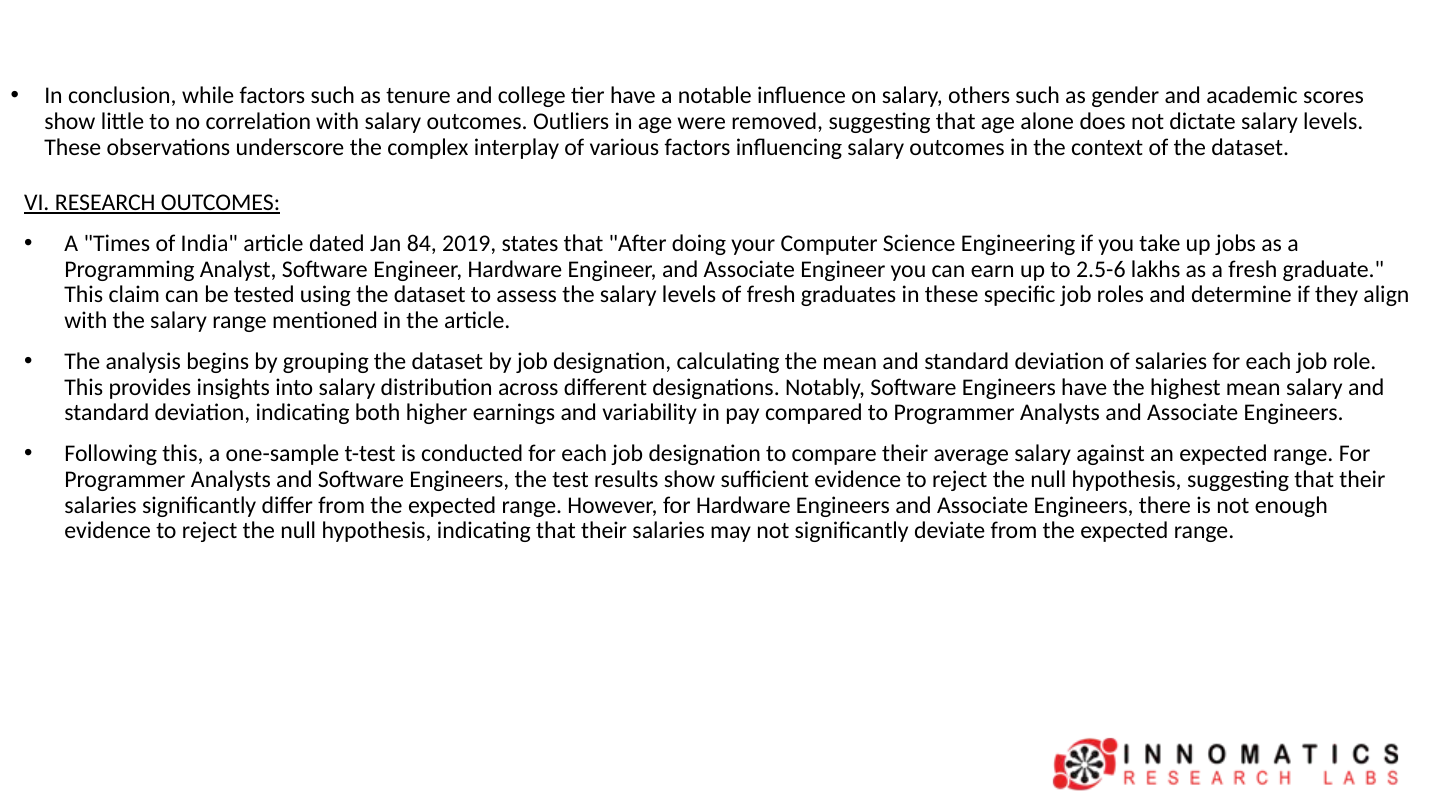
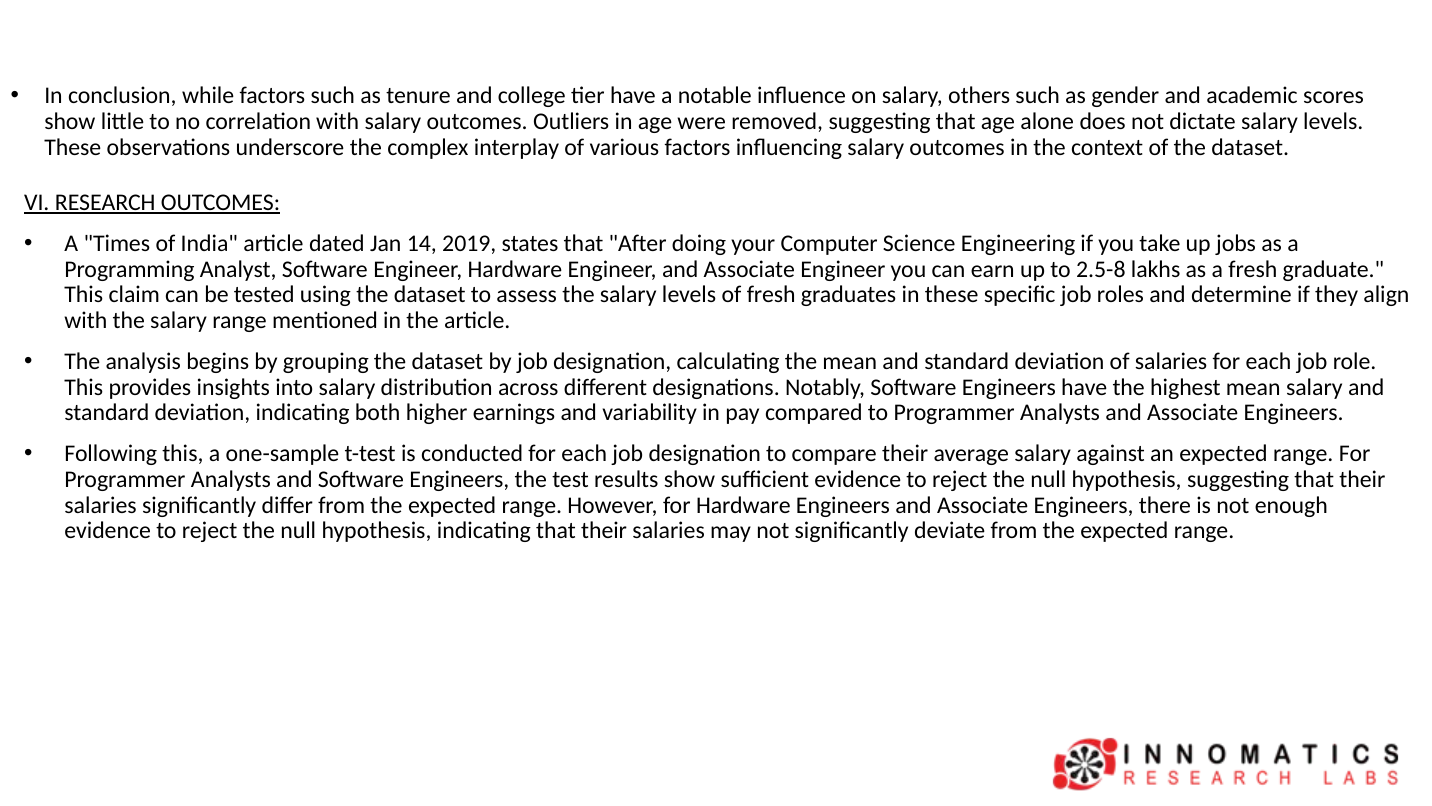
84: 84 -> 14 (422, 243)
2.5-6: 2.5-6 -> 2.5-8 (1101, 269)
